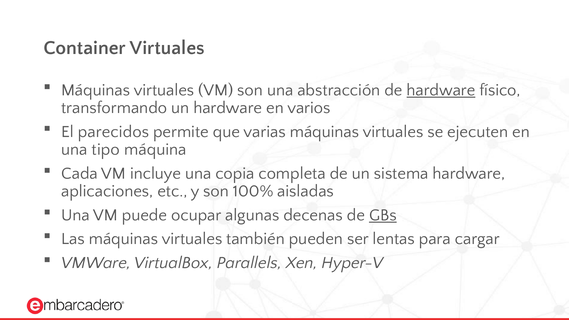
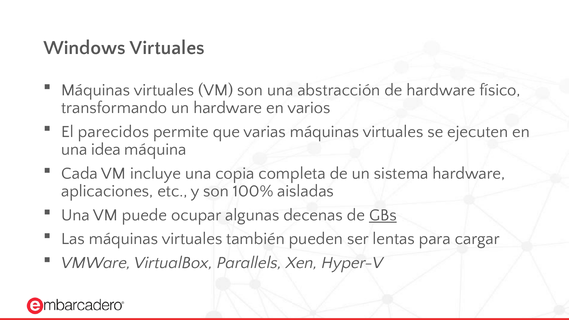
Container: Container -> Windows (85, 48)
hardware underline: present -> none (441, 90)
tipo: tipo -> idea (106, 149)
